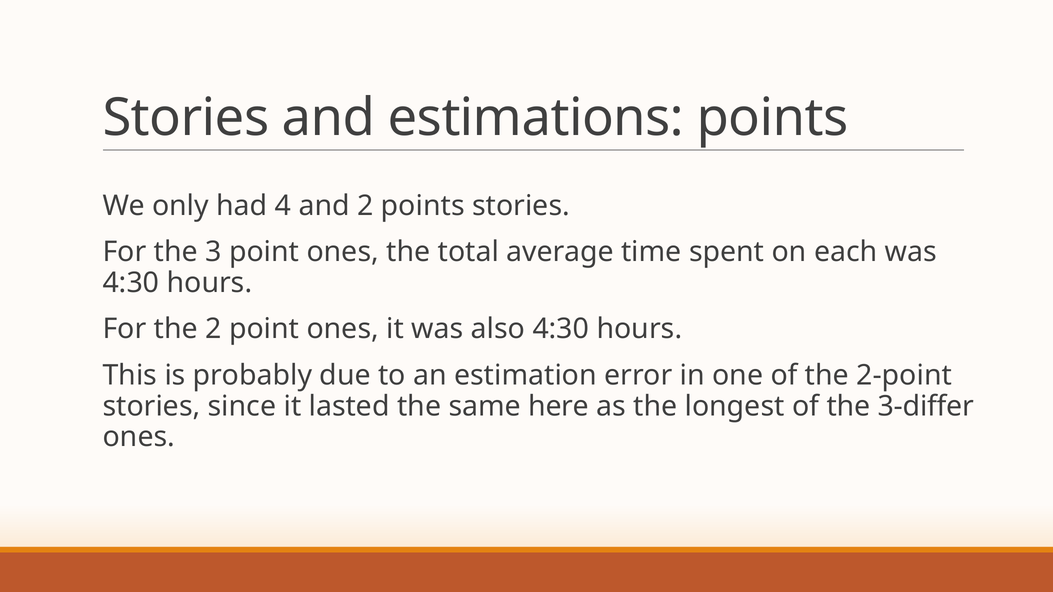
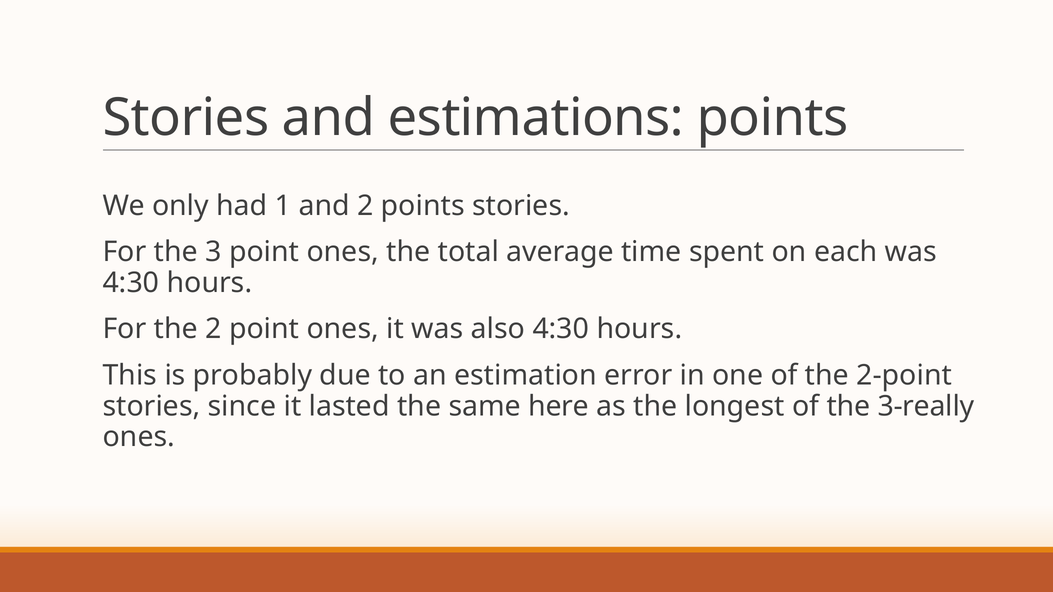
4: 4 -> 1 (283, 206)
3-differ: 3-differ -> 3-really (926, 406)
